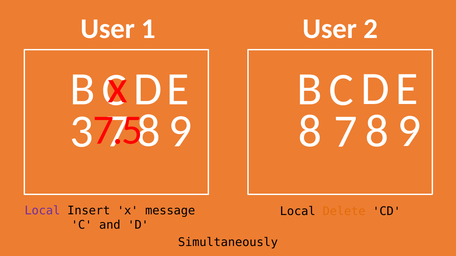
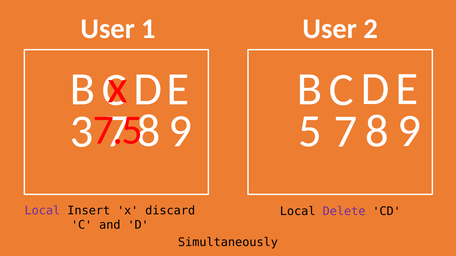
8: 8 -> 5 (310, 131)
message: message -> discard (170, 211)
Delete colour: orange -> purple (344, 212)
